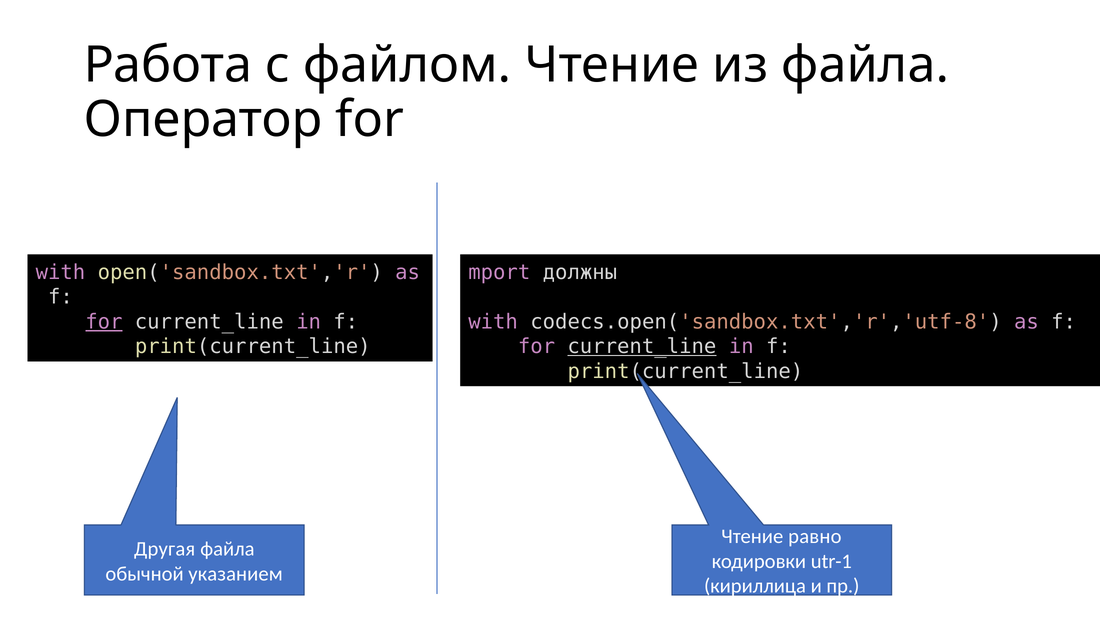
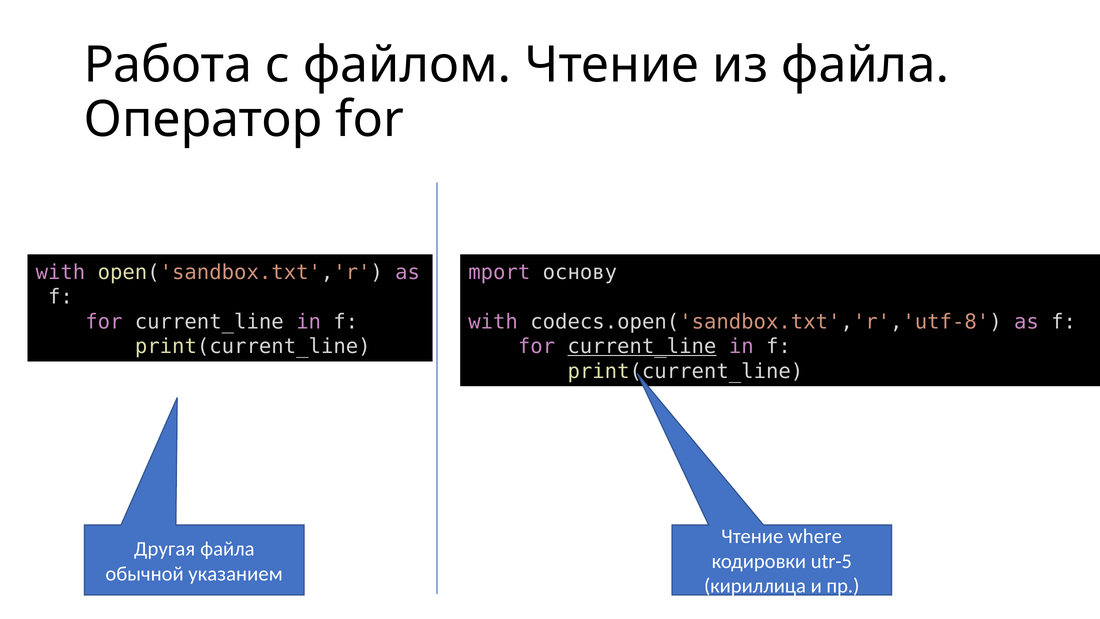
должны: должны -> основу (580, 272)
for underline: present -> none (104, 322)
равно: равно -> where (815, 536)
utr-1: utr-1 -> utr-5 (831, 561)
